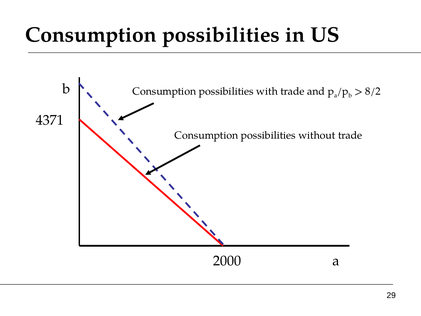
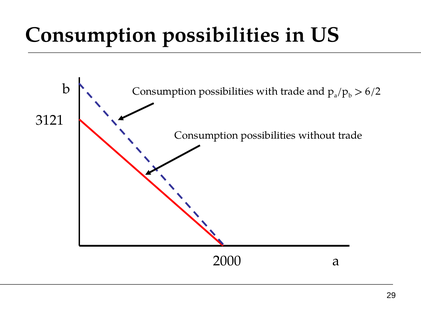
8/2: 8/2 -> 6/2 (373, 91)
4371: 4371 -> 3121 (50, 120)
